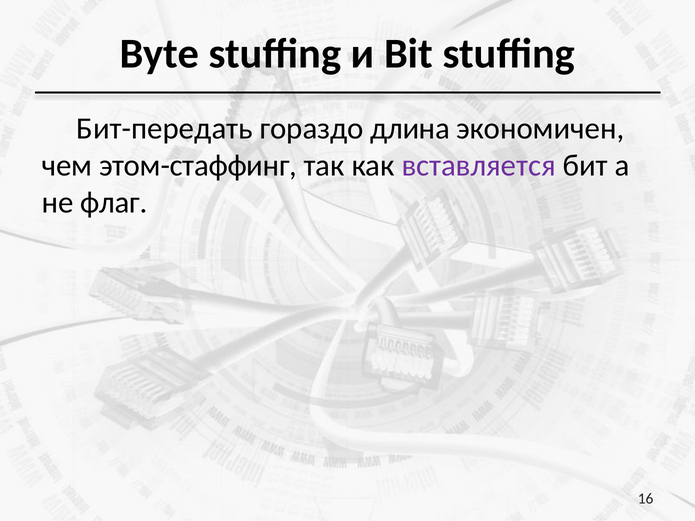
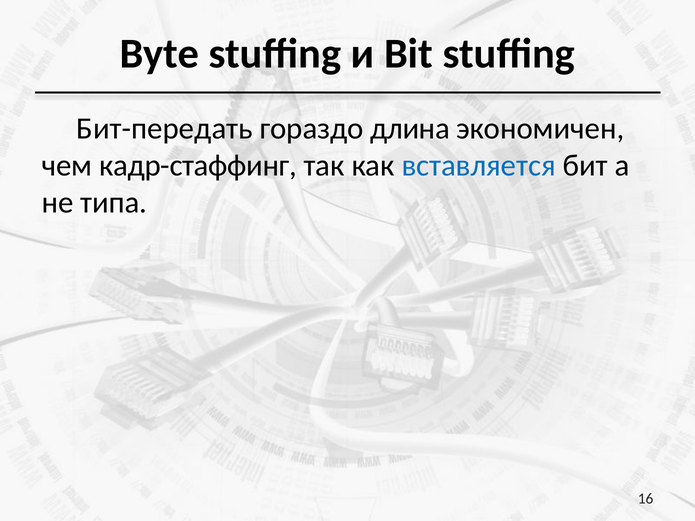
этом-стаффинг: этом-стаффинг -> кадр-стаффинг (198, 165)
вставляется colour: purple -> blue (479, 165)
флаг: флаг -> типа (114, 203)
